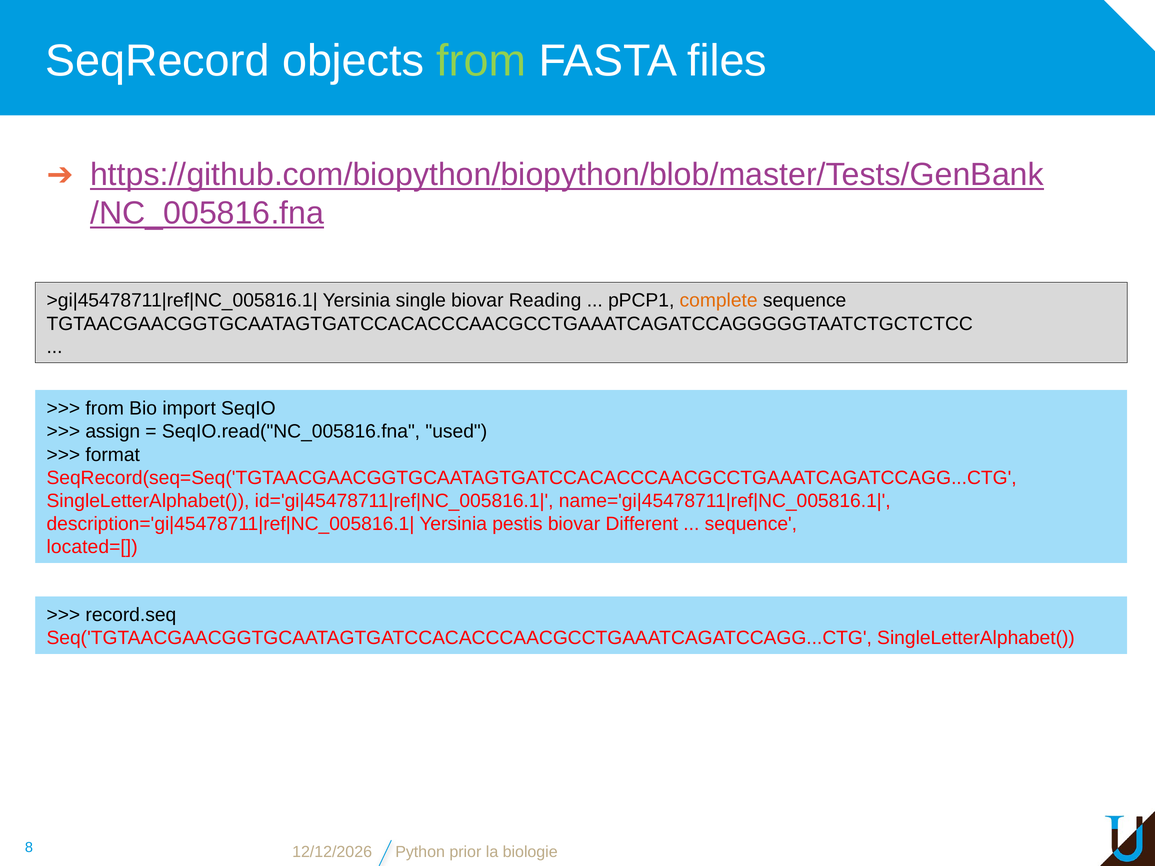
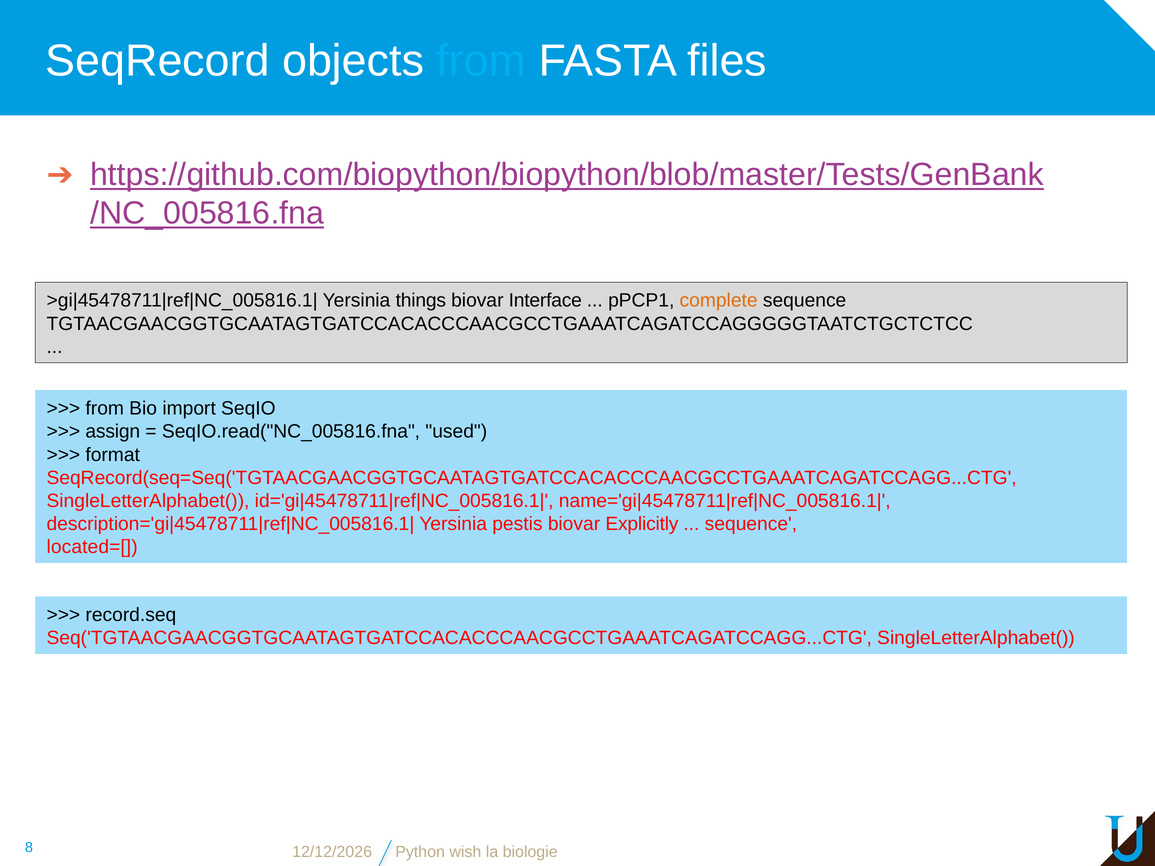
from colour: light green -> light blue (481, 61)
single: single -> things (421, 301)
Reading: Reading -> Interface (545, 301)
Different: Different -> Explicitly (642, 524)
prior: prior -> wish (465, 852)
